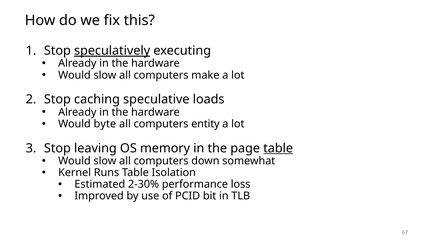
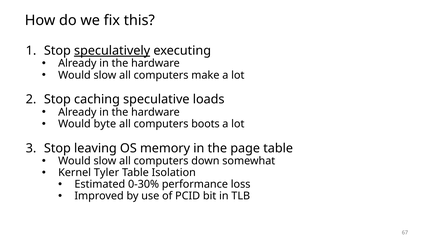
entity: entity -> boots (205, 124)
table underline: present -> none (278, 148)
Runs: Runs -> Tyler (107, 172)
2-30%: 2-30% -> 0-30% (144, 184)
